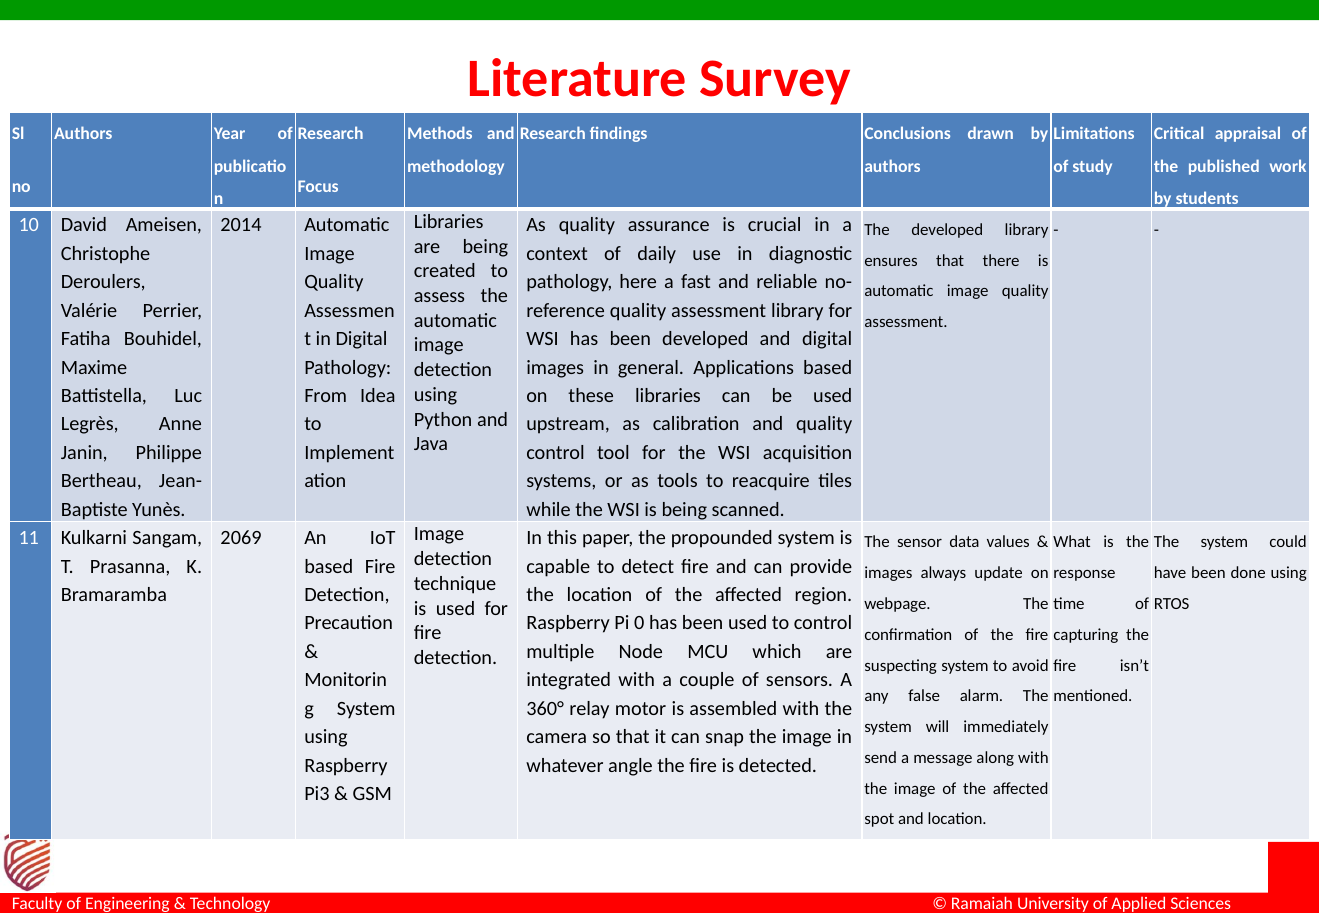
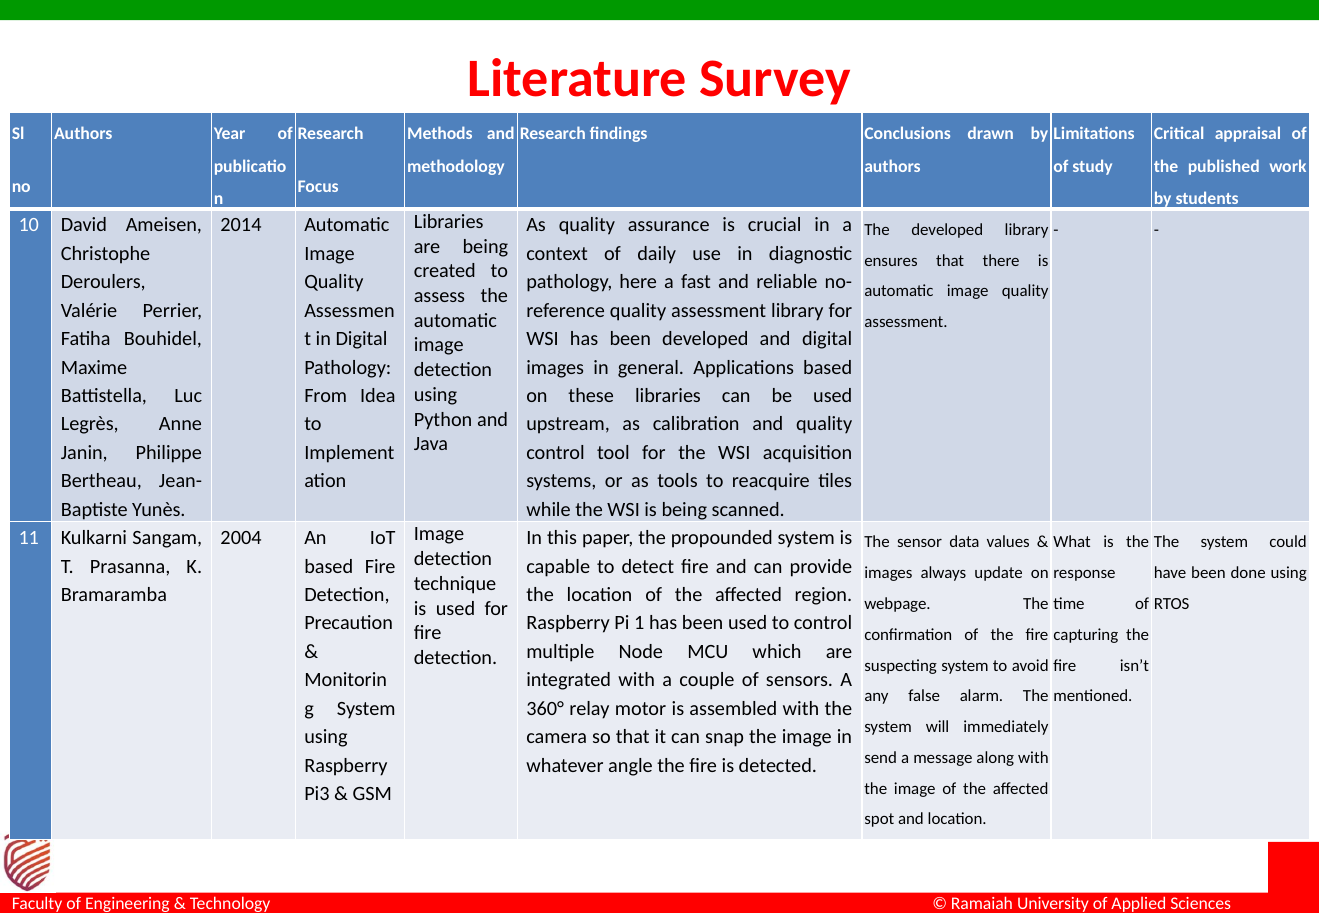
2069: 2069 -> 2004 (241, 538)
0: 0 -> 1 (639, 623)
